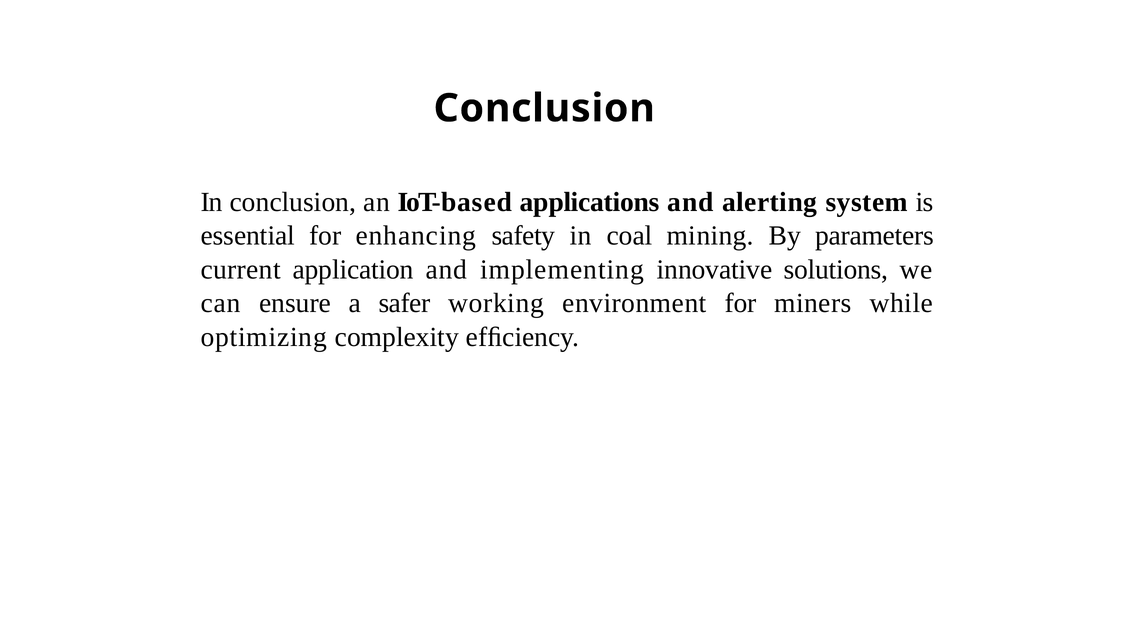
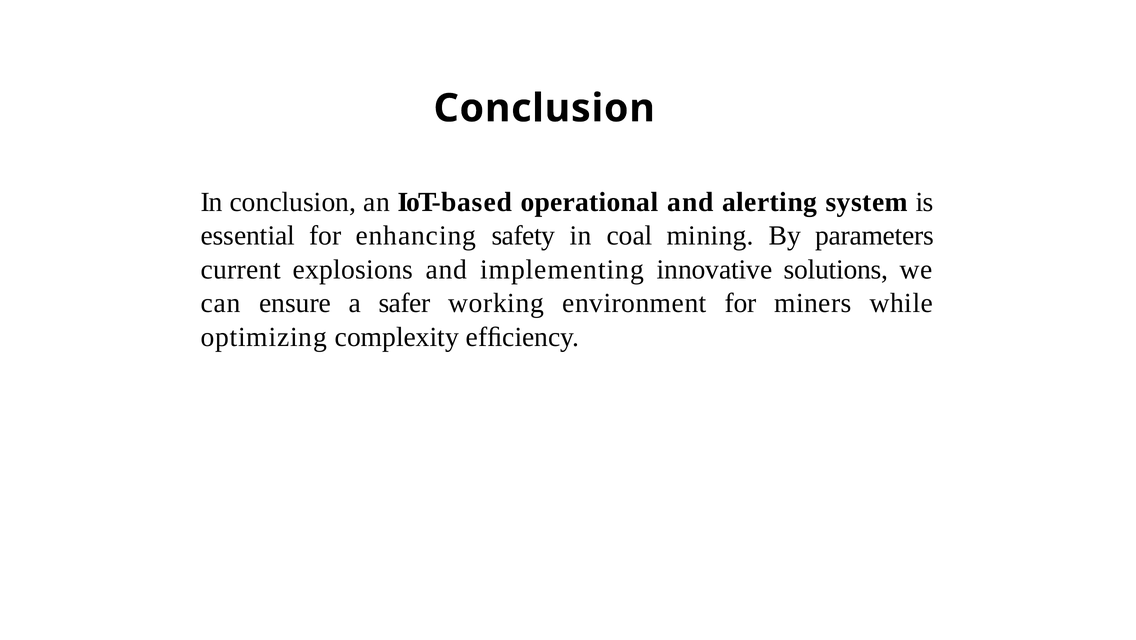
applications: applications -> operational (589, 202)
application: application -> explosions (353, 269)
